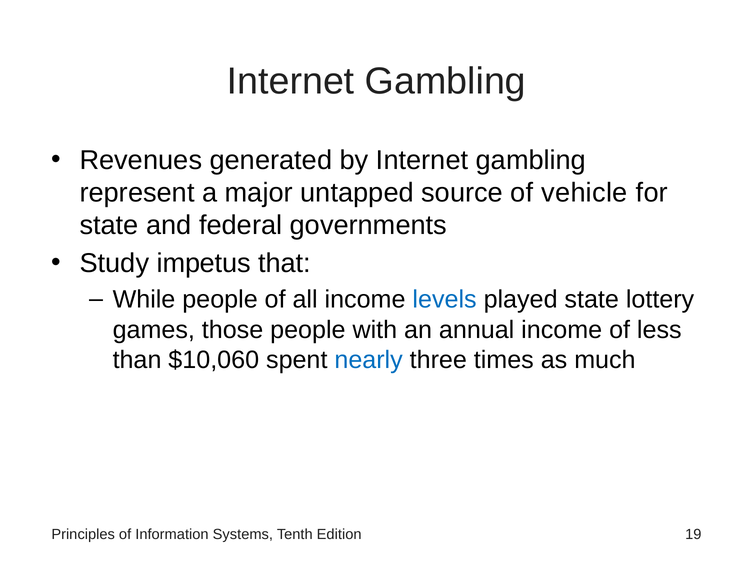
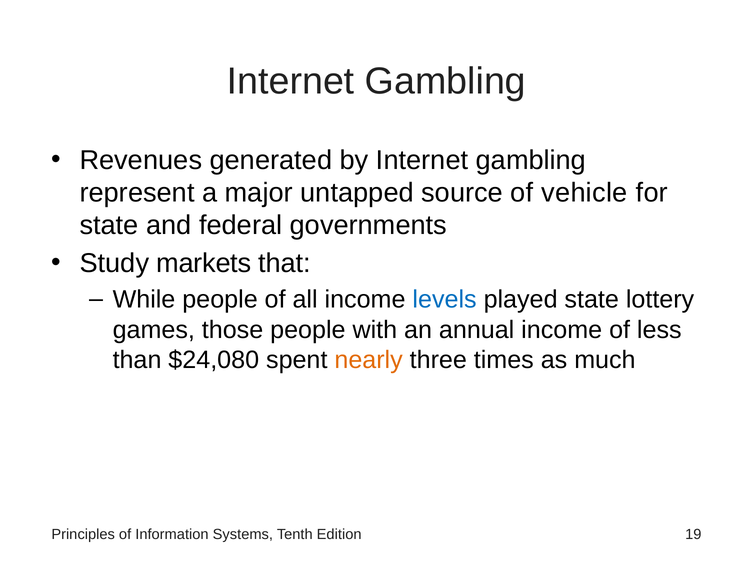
impetus: impetus -> markets (204, 263)
$10,060: $10,060 -> $24,080 (214, 360)
nearly colour: blue -> orange (369, 360)
